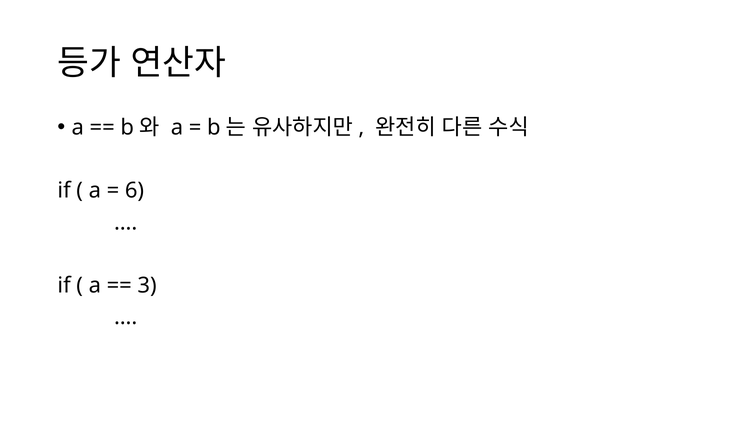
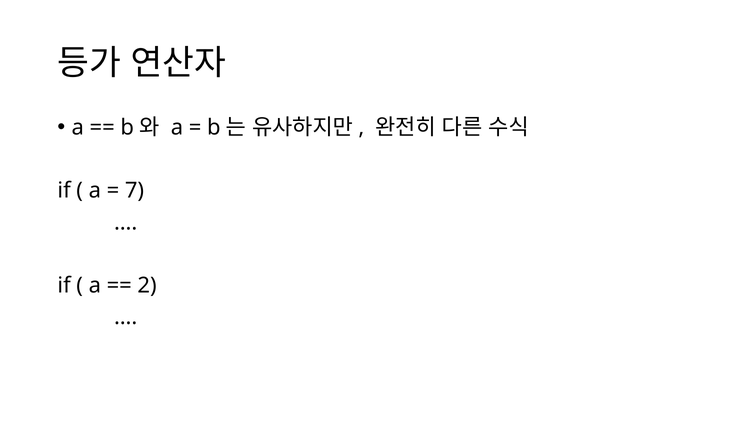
6: 6 -> 7 (134, 191)
3: 3 -> 2 (147, 286)
